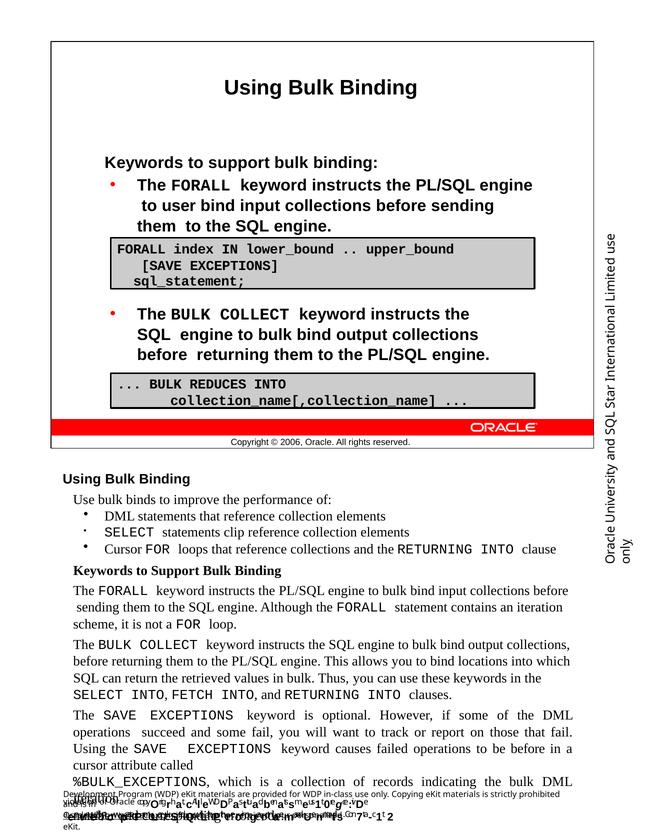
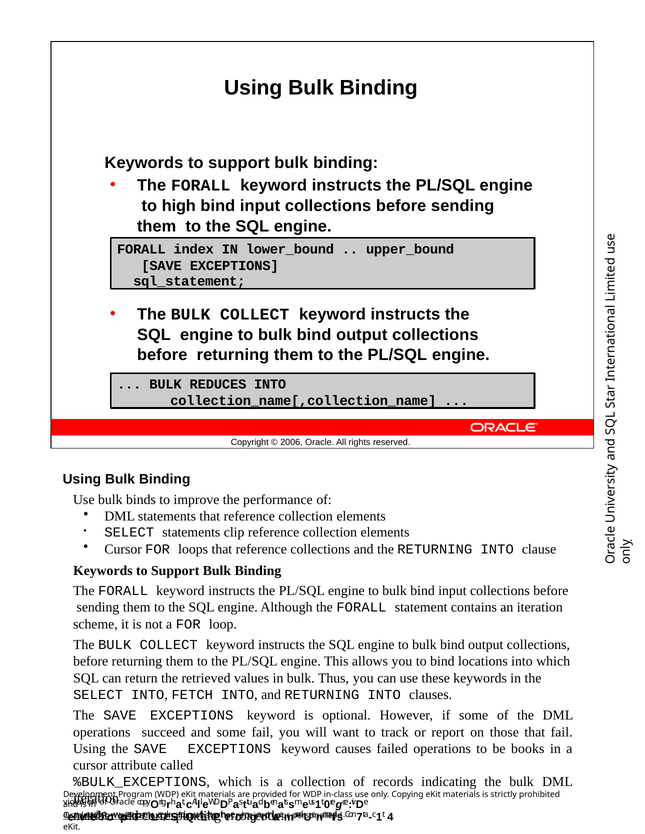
user: user -> high (179, 206)
be before: before -> books (528, 749)
2: 2 -> 4 (390, 818)
